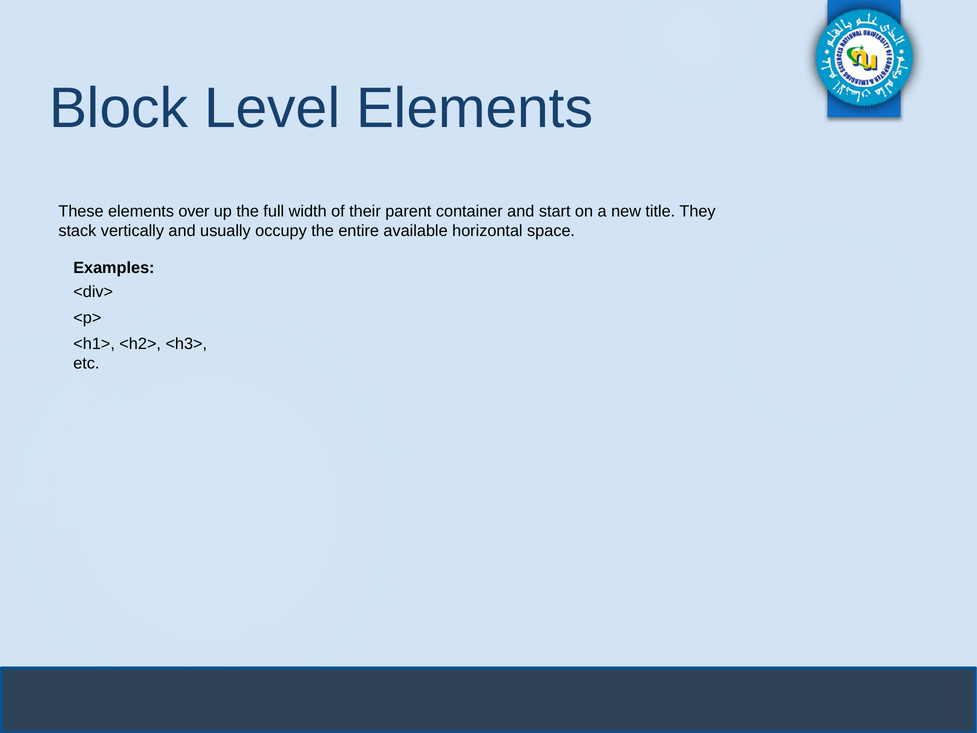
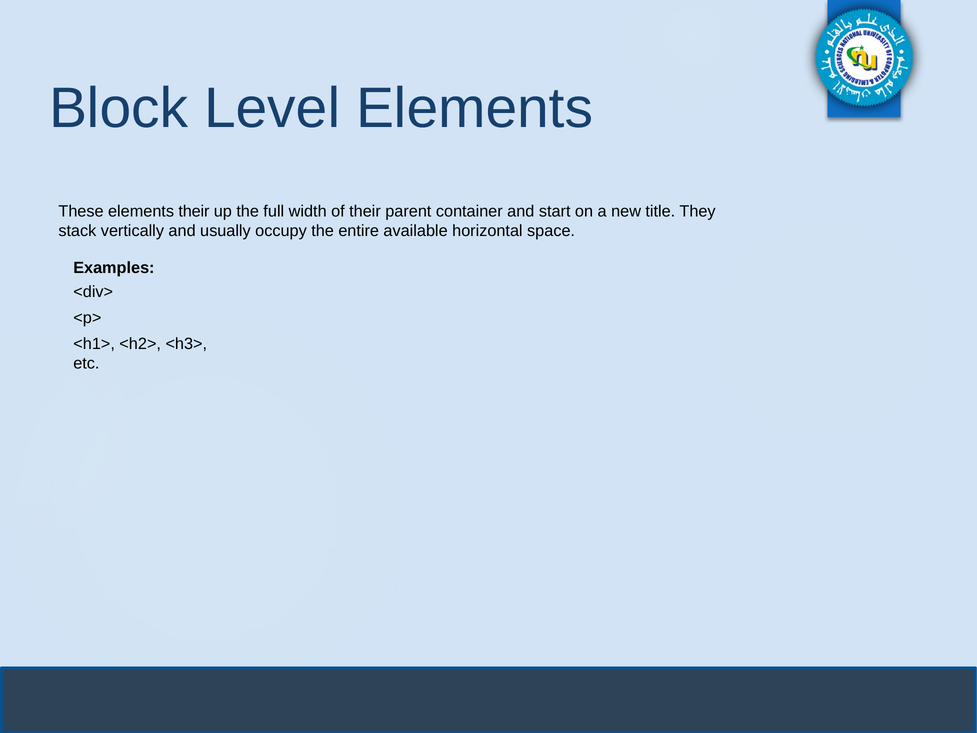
elements over: over -> their (194, 211)
